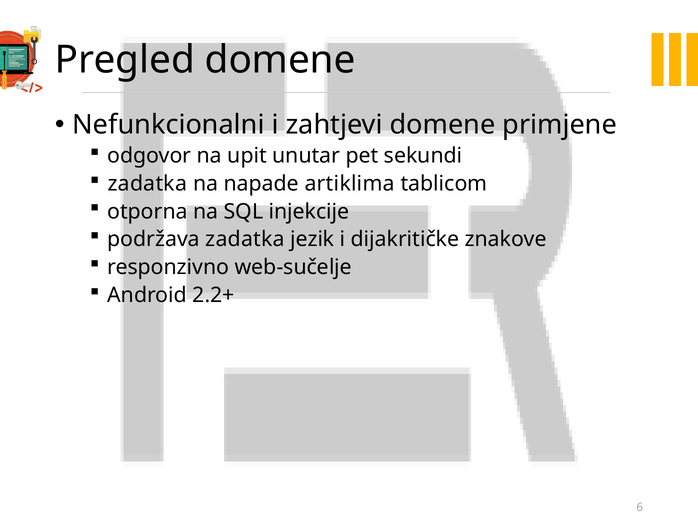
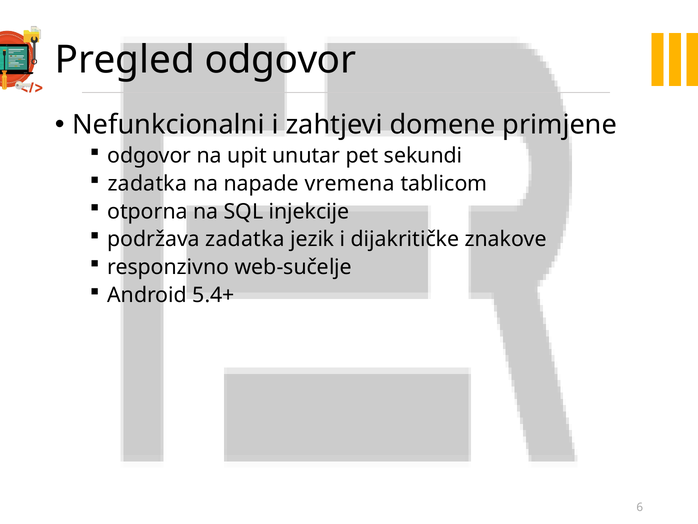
Pregled domene: domene -> odgovor (280, 60)
artiklima: artiklima -> vremena (350, 183)
2.2+: 2.2+ -> 5.4+ (214, 295)
